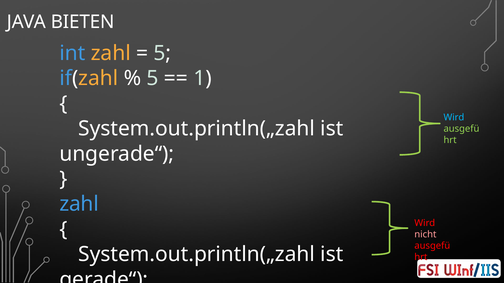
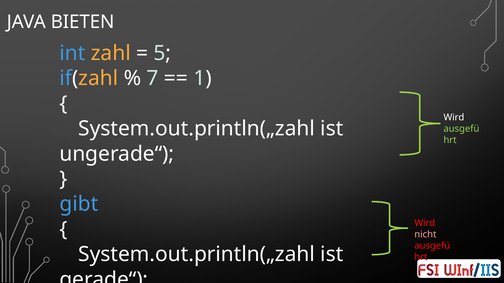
5: 5 -> 7 (153, 78)
Wird colour: light blue -> white (454, 118)
zahl: zahl -> gibt (79, 204)
